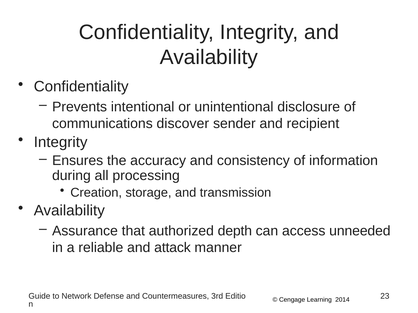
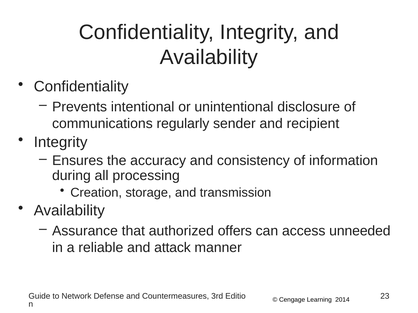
discover: discover -> regularly (183, 124)
depth: depth -> offers (235, 231)
